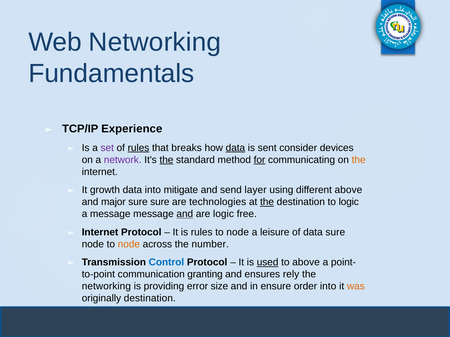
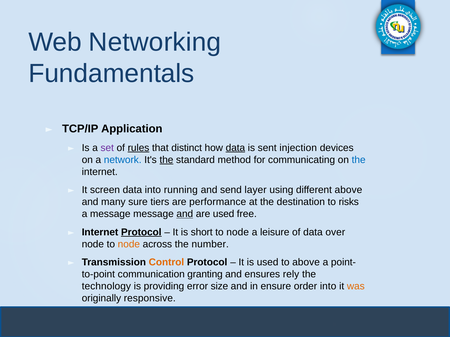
Experience: Experience -> Application (132, 129)
breaks: breaks -> distinct (187, 148)
consider: consider -> injection (298, 148)
network colour: purple -> blue (123, 160)
for underline: present -> none (260, 160)
the colour: orange -> blue (359, 160)
growth: growth -> screen (105, 190)
mitigate: mitigate -> running (181, 190)
major: major -> many (113, 202)
sure sure: sure -> tiers (160, 202)
technologies: technologies -> performance (218, 202)
the underline: present -> none (267, 202)
to logic: logic -> risks (349, 202)
are logic: logic -> used (224, 214)
Protocol underline: none -> present (141, 232)
is rules: rules -> short (202, 232)
data sure: sure -> over (335, 232)
Control colour: blue -> orange (166, 263)
used underline: present -> none (268, 263)
networking: networking -> technology (106, 287)
originally destination: destination -> responsive (150, 299)
